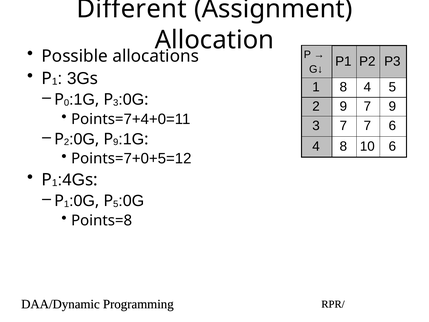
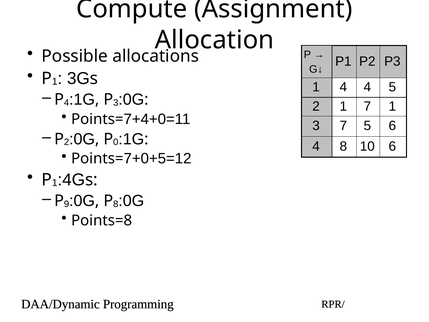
Different: Different -> Compute (132, 9)
1 8: 8 -> 4 (343, 87)
P 0: 0 -> 4 (67, 103)
2 9: 9 -> 1 (343, 106)
7 9: 9 -> 1 (392, 106)
7 7: 7 -> 5 (367, 126)
P 9: 9 -> 0 (116, 142)
1: 1 -> 9 (67, 204)
P 5: 5 -> 8 (116, 204)
